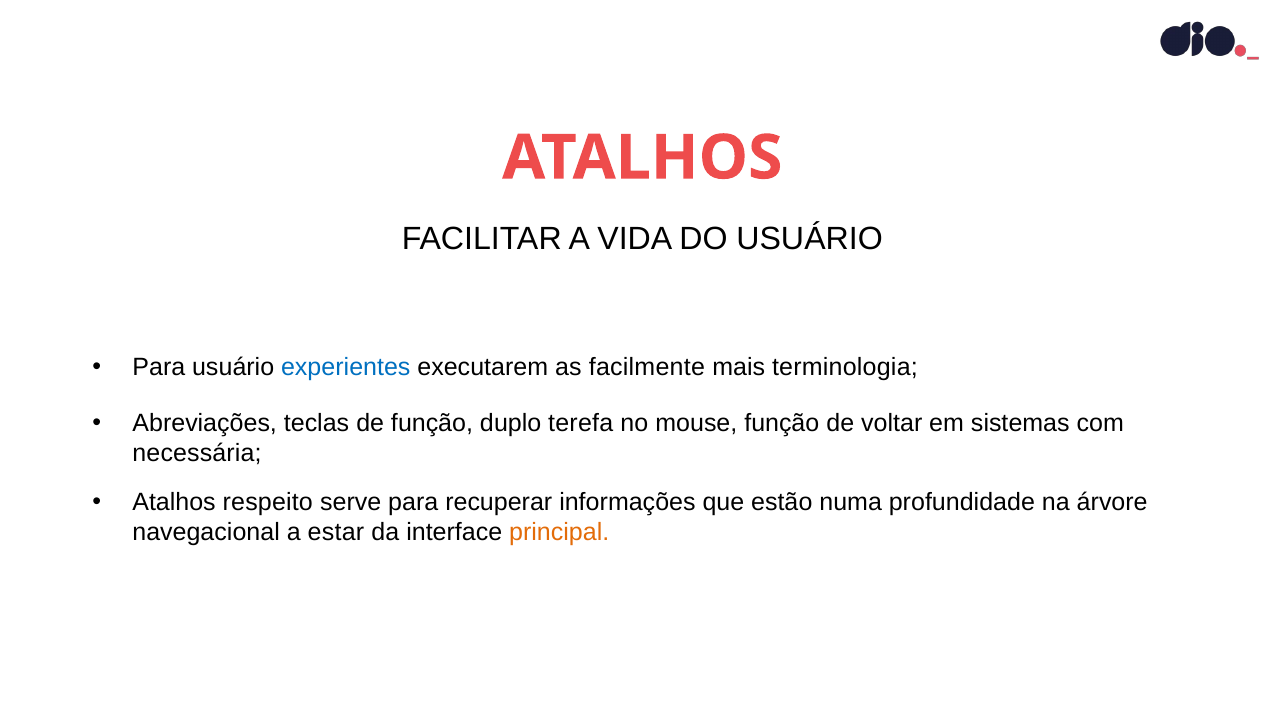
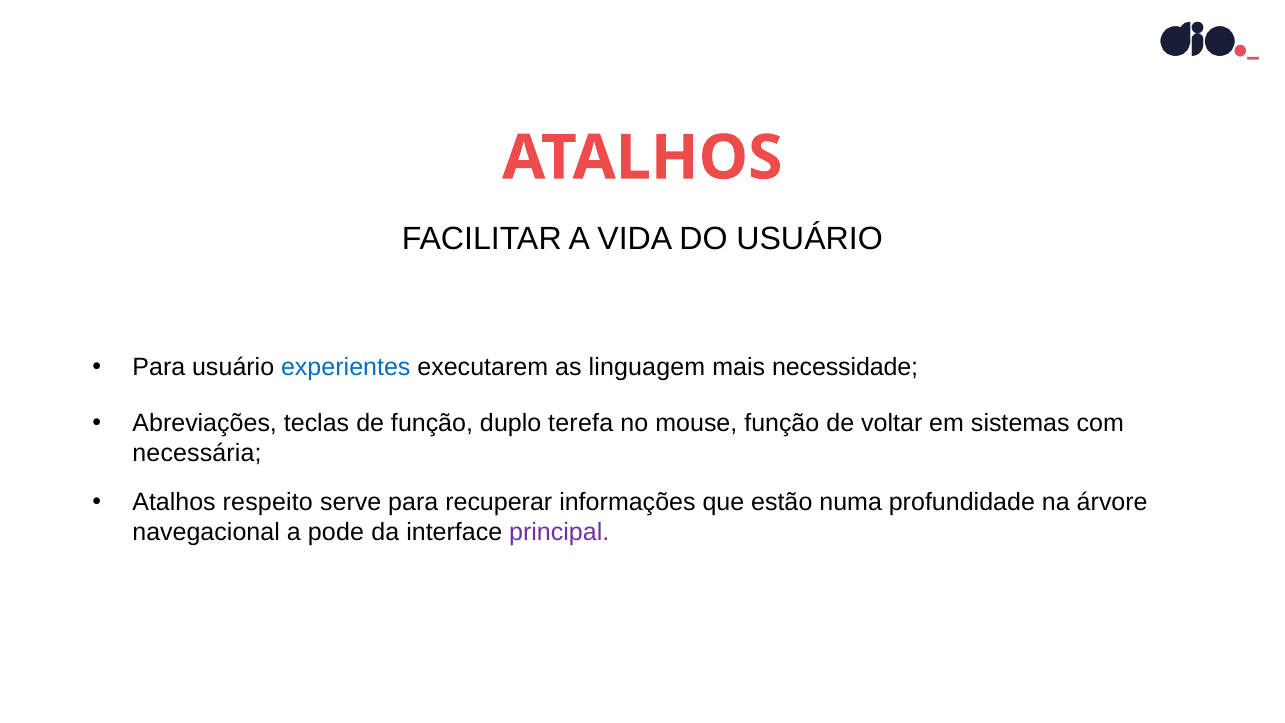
facilmente: facilmente -> linguagem (647, 367)
terminologia: terminologia -> necessidade (845, 367)
estar: estar -> pode (336, 532)
principal colour: orange -> purple (559, 532)
